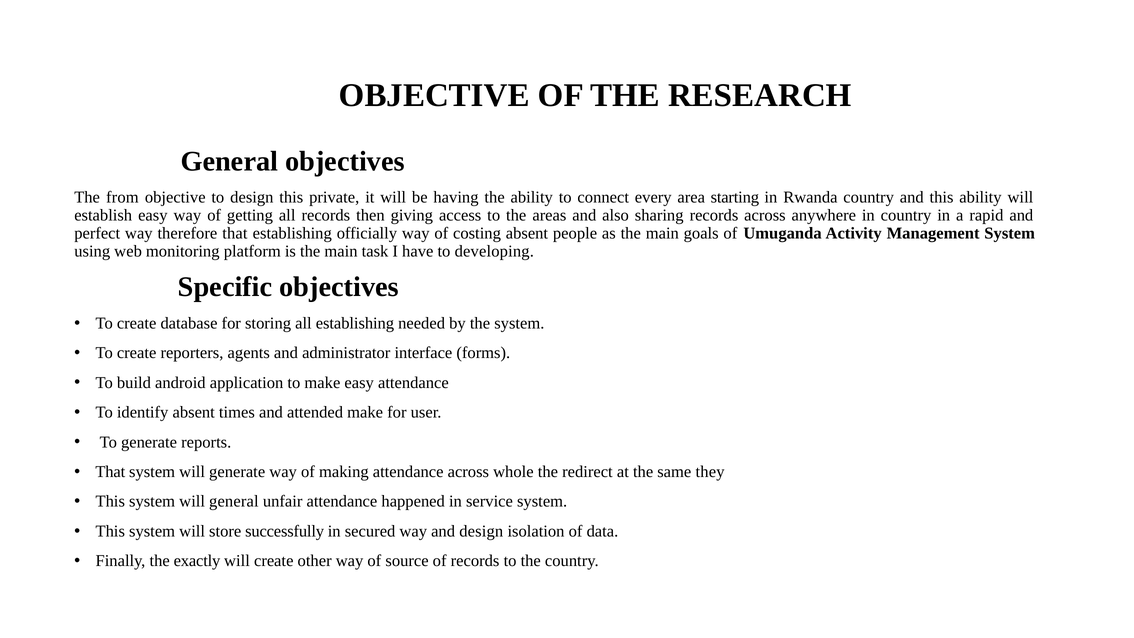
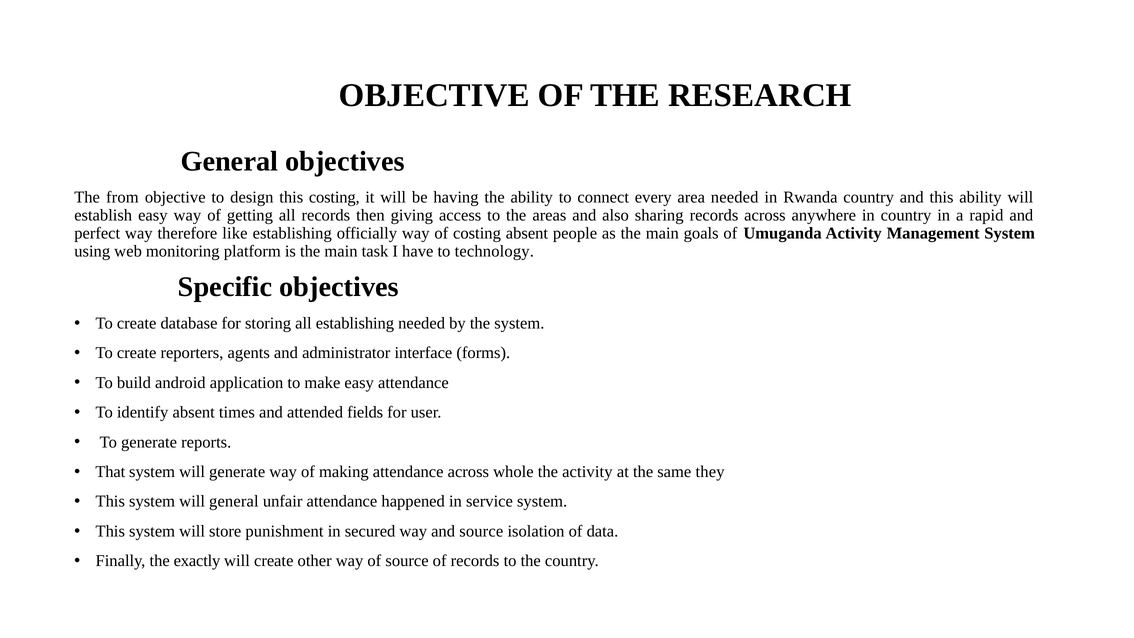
this private: private -> costing (334, 197)
area starting: starting -> needed (735, 197)
therefore that: that -> like (235, 233)
developing: developing -> technology (494, 251)
attended make: make -> fields (365, 412)
the redirect: redirect -> activity (587, 472)
successfully: successfully -> punishment (284, 531)
and design: design -> source (481, 531)
